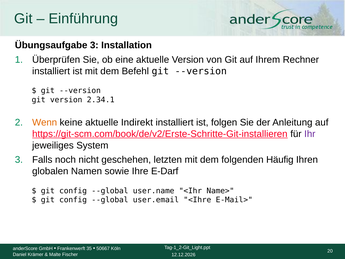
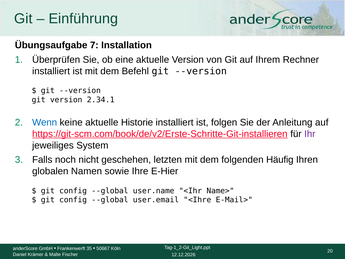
Übungsaufgabe 3: 3 -> 7 (94, 45)
Wenn colour: orange -> blue (45, 122)
Indirekt: Indirekt -> Historie (137, 122)
E-Darf: E-Darf -> E-Hier (165, 171)
